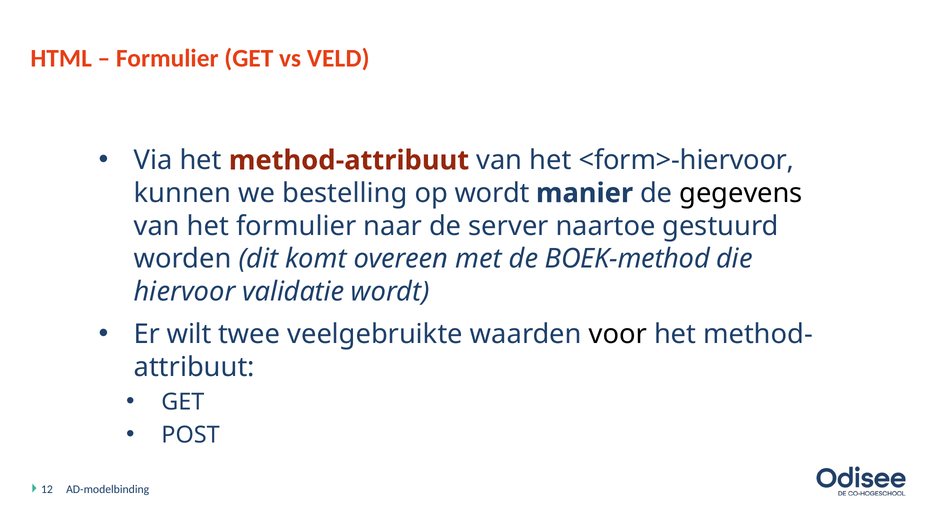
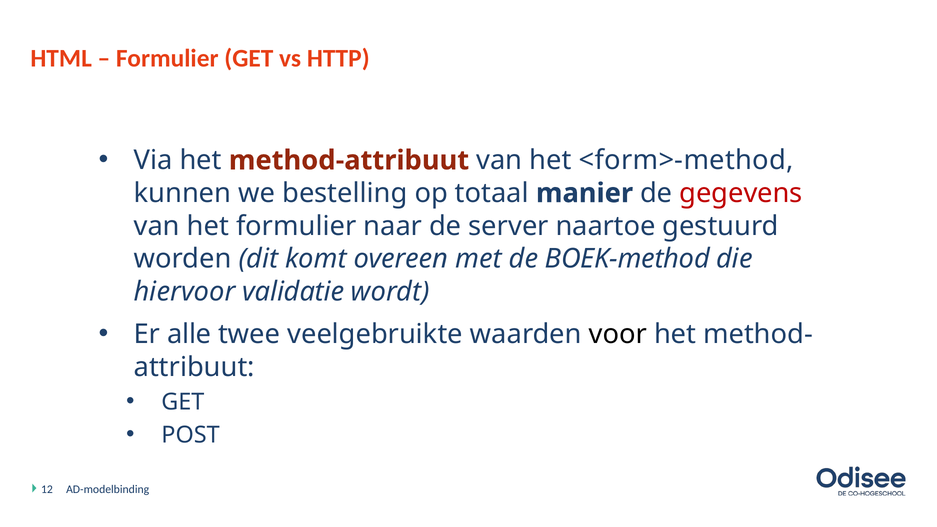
VELD: VELD -> HTTP (338, 58)
<form>-hiervoor: <form>-hiervoor -> <form>-method (686, 160)
op wordt: wordt -> totaal (492, 193)
gegevens colour: black -> red (741, 193)
wilt: wilt -> alle (189, 334)
